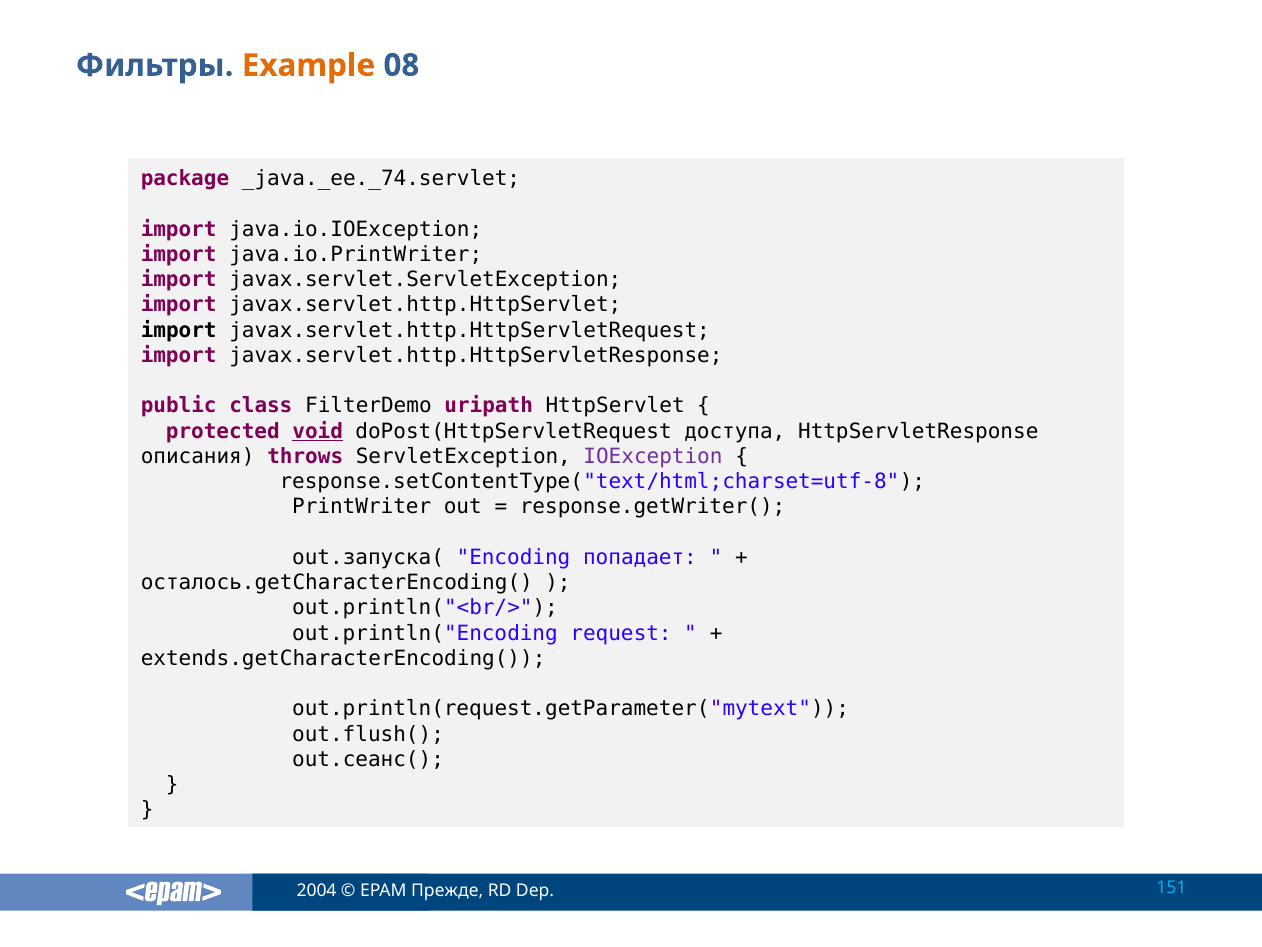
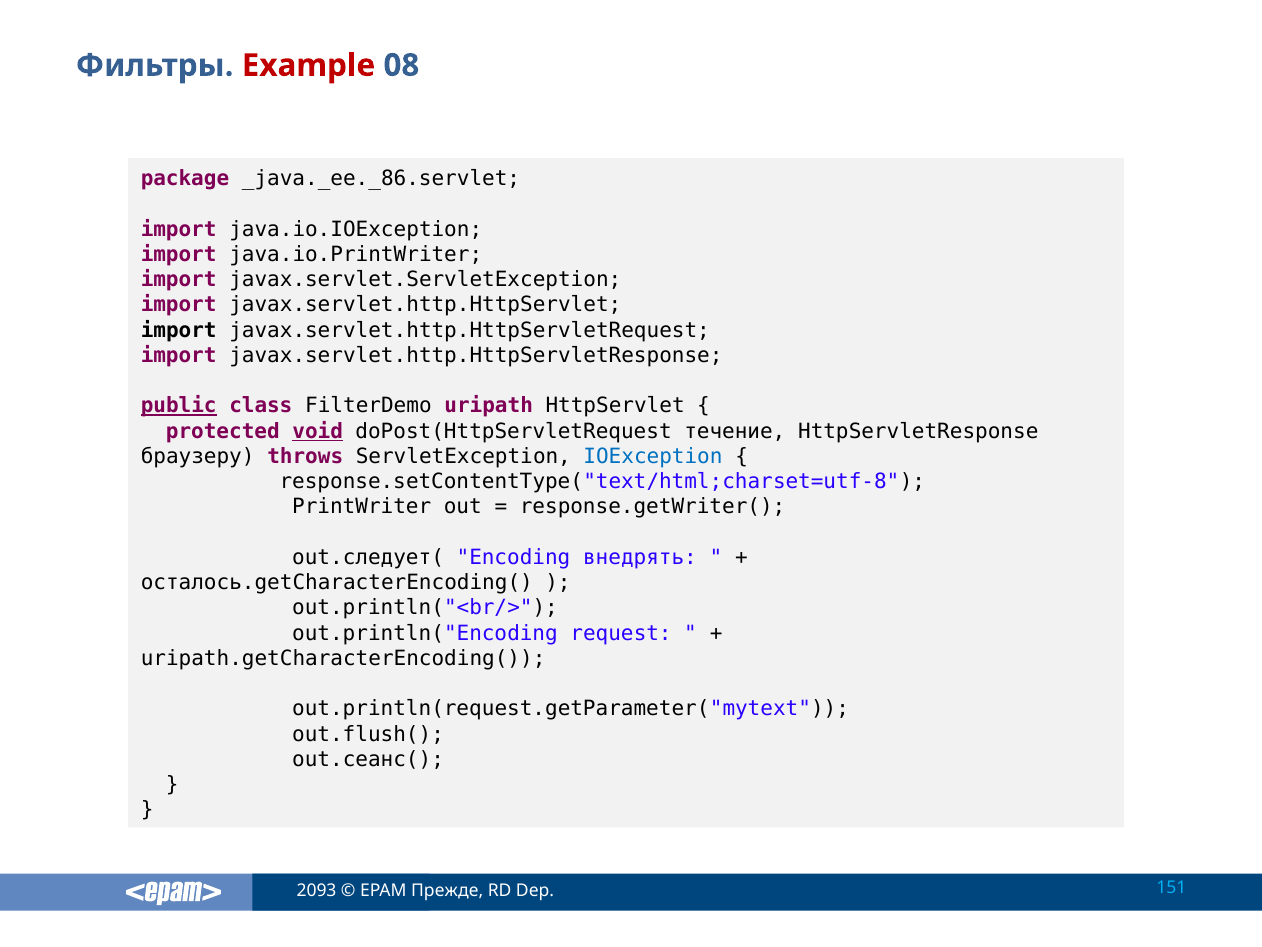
Example colour: orange -> red (308, 65)
_java._ee._74.servlet: _java._ee._74.servlet -> _java._ee._86.servlet (381, 178)
public underline: none -> present (179, 406)
доступа: доступа -> течение (735, 431)
описания: описания -> браузеру (198, 456)
IOException colour: purple -> blue (653, 456)
out.запуска(: out.запуска( -> out.следует( (368, 557)
попадает: попадает -> внедрять (640, 557)
extends.getCharacterEncoding(: extends.getCharacterEncoding( -> uripath.getCharacterEncoding( (343, 658)
2004: 2004 -> 2093 (317, 890)
